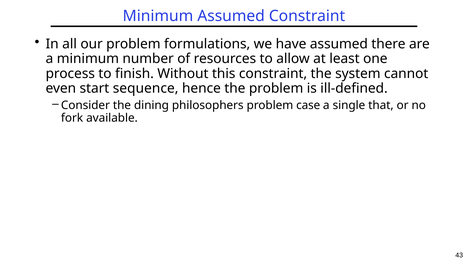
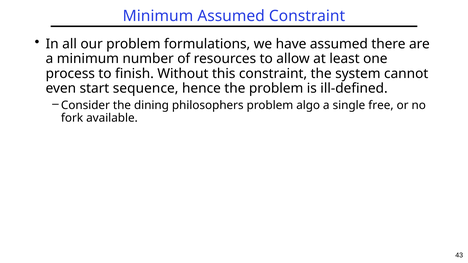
case: case -> algo (308, 106)
that: that -> free (381, 106)
